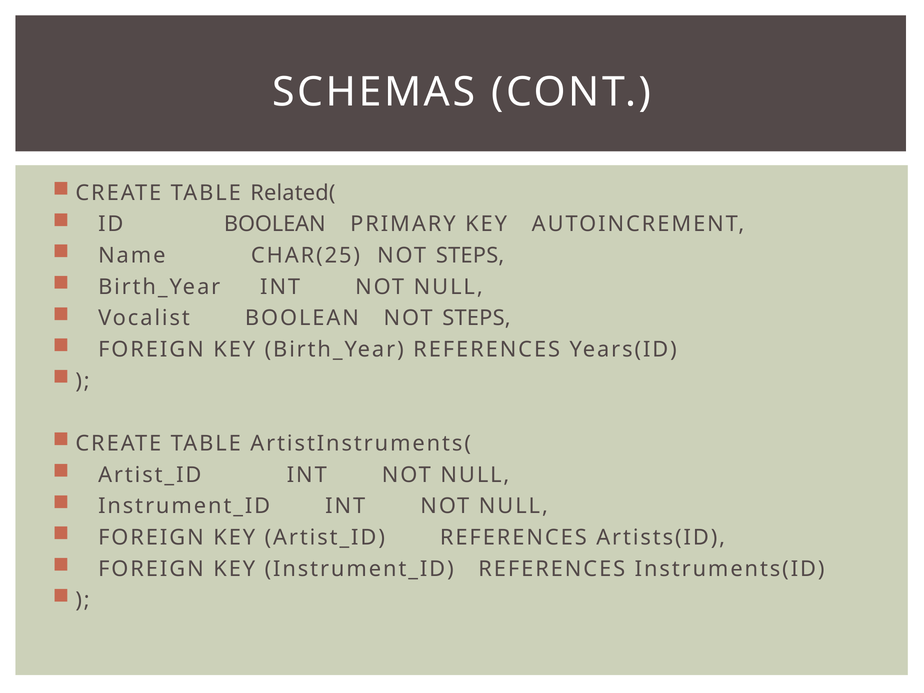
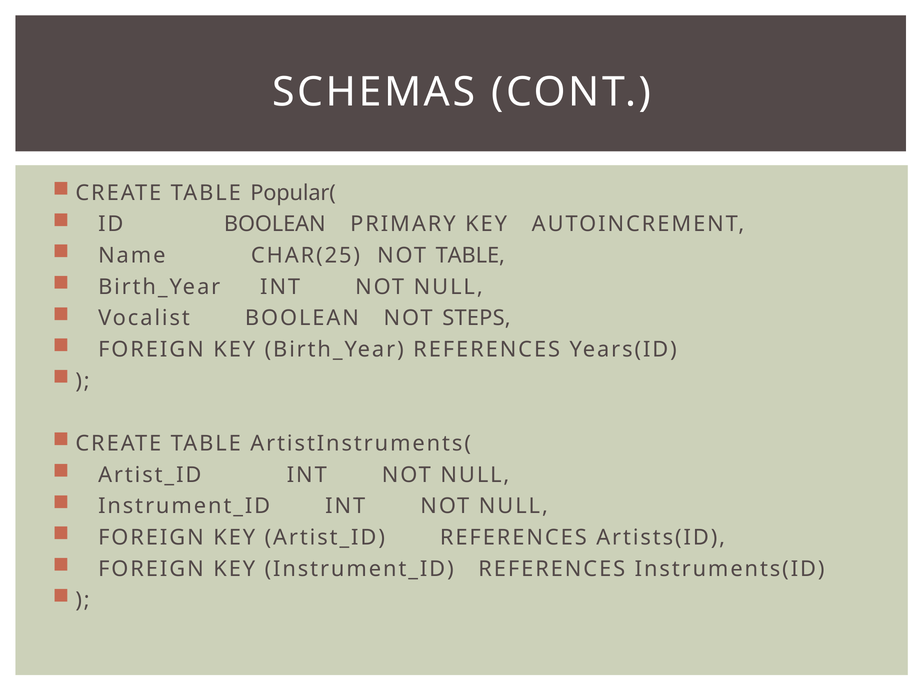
Related(: Related( -> Popular( (293, 193)
CHAR(25 NOT STEPS: STEPS -> TABLE (470, 256)
